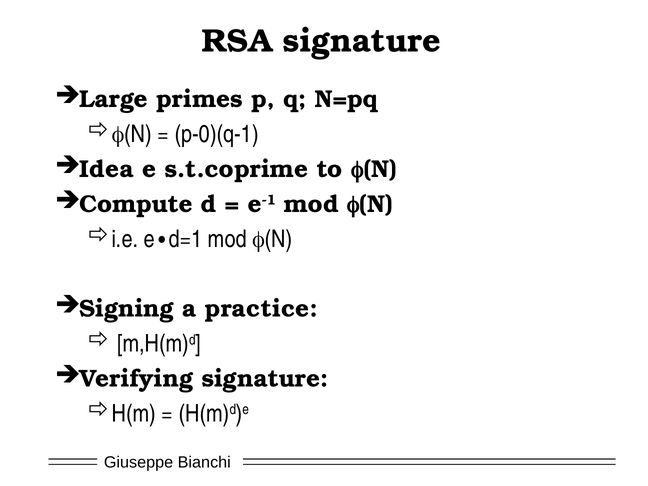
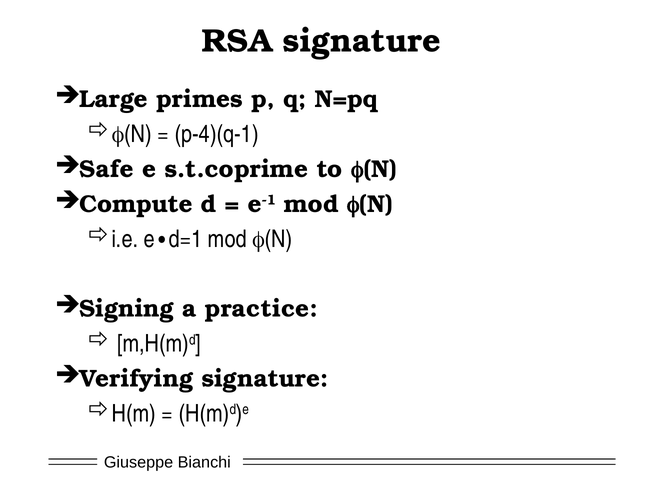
p-0)(q-1: p-0)(q-1 -> p-4)(q-1 (217, 134)
Idea: Idea -> Safe (106, 169)
